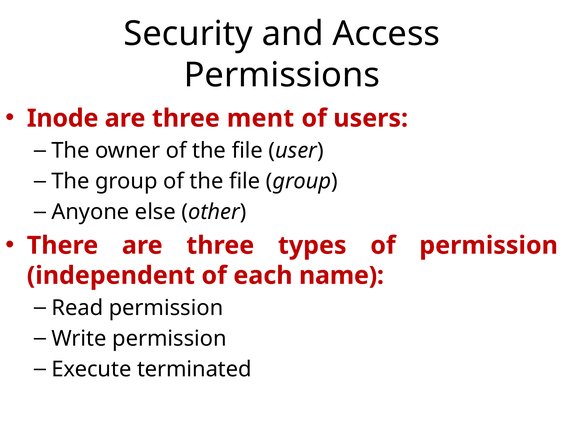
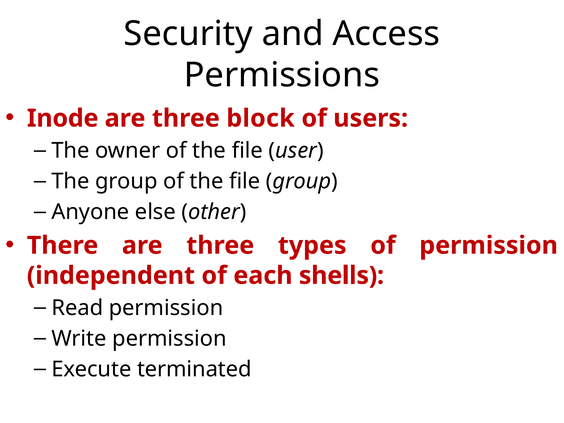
ment: ment -> block (261, 118)
name: name -> shells (341, 276)
